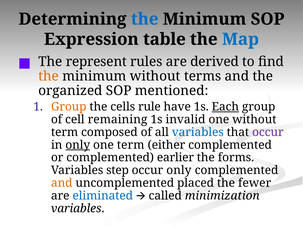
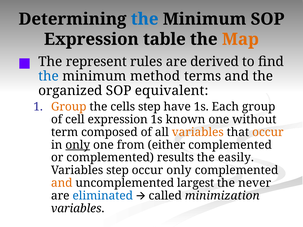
Map colour: blue -> orange (240, 39)
the colour: orange -> blue (49, 76)
minimum without: without -> method (155, 76)
mentioned: mentioned -> equivalent (172, 91)
cells rule: rule -> step (149, 107)
Each underline: present -> none (225, 107)
cell remaining: remaining -> expression (118, 120)
invalid: invalid -> known (185, 120)
variables colour: blue -> orange (198, 132)
occur colour: purple -> orange (268, 132)
one term: term -> from (131, 145)
earlier: earlier -> results (175, 158)
forms: forms -> easily (236, 158)
placed: placed -> largest (196, 183)
fewer: fewer -> never (255, 183)
